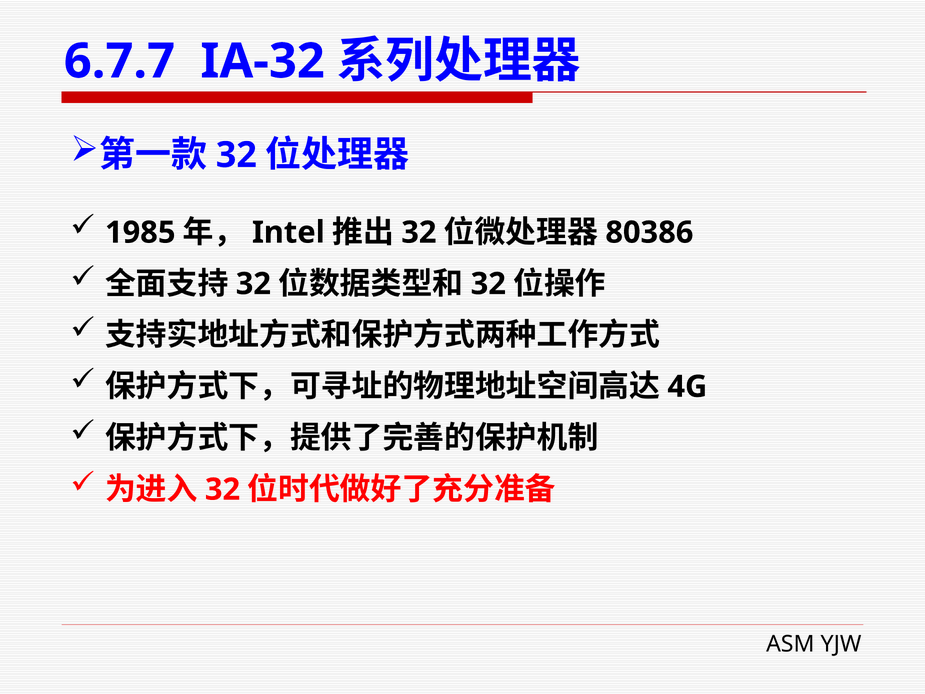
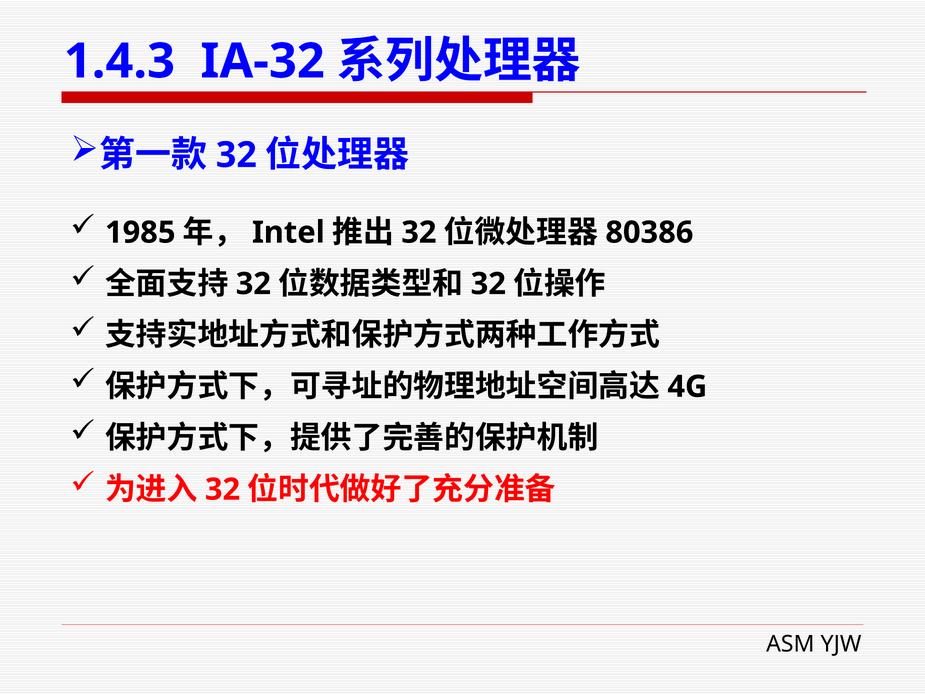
6.7.7: 6.7.7 -> 1.4.3 (119, 61)
